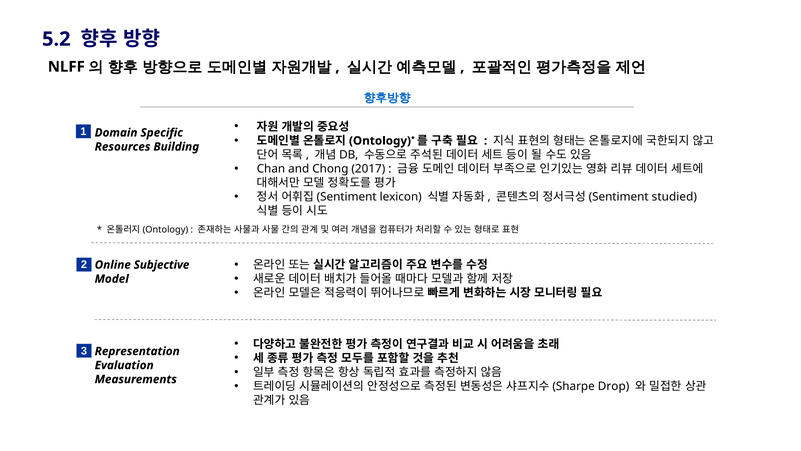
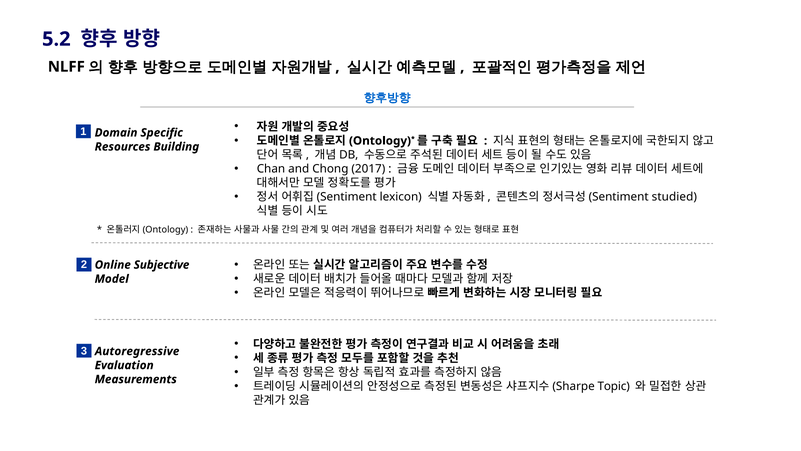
Representation: Representation -> Autoregressive (137, 351)
Drop: Drop -> Topic (614, 386)
